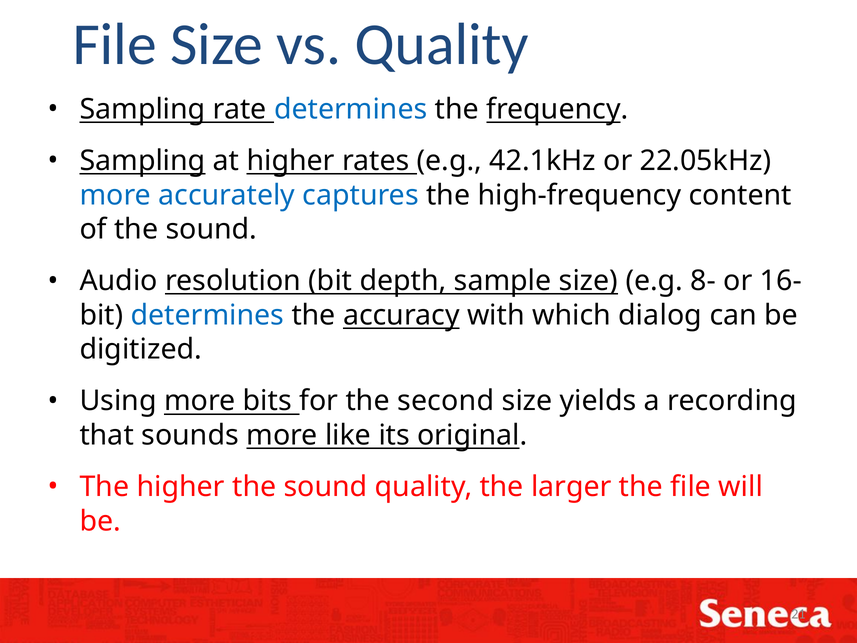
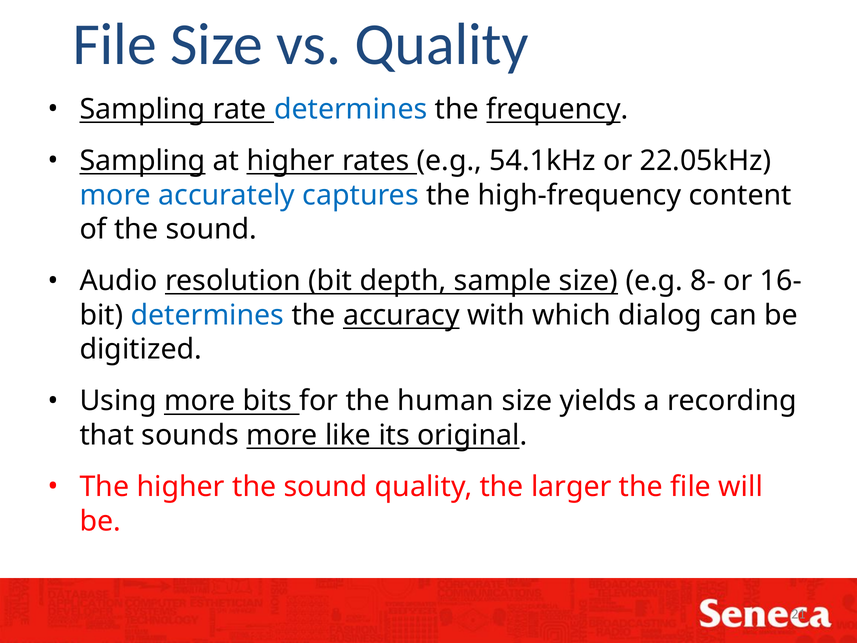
42.1kHz: 42.1kHz -> 54.1kHz (543, 161)
second: second -> human (446, 401)
